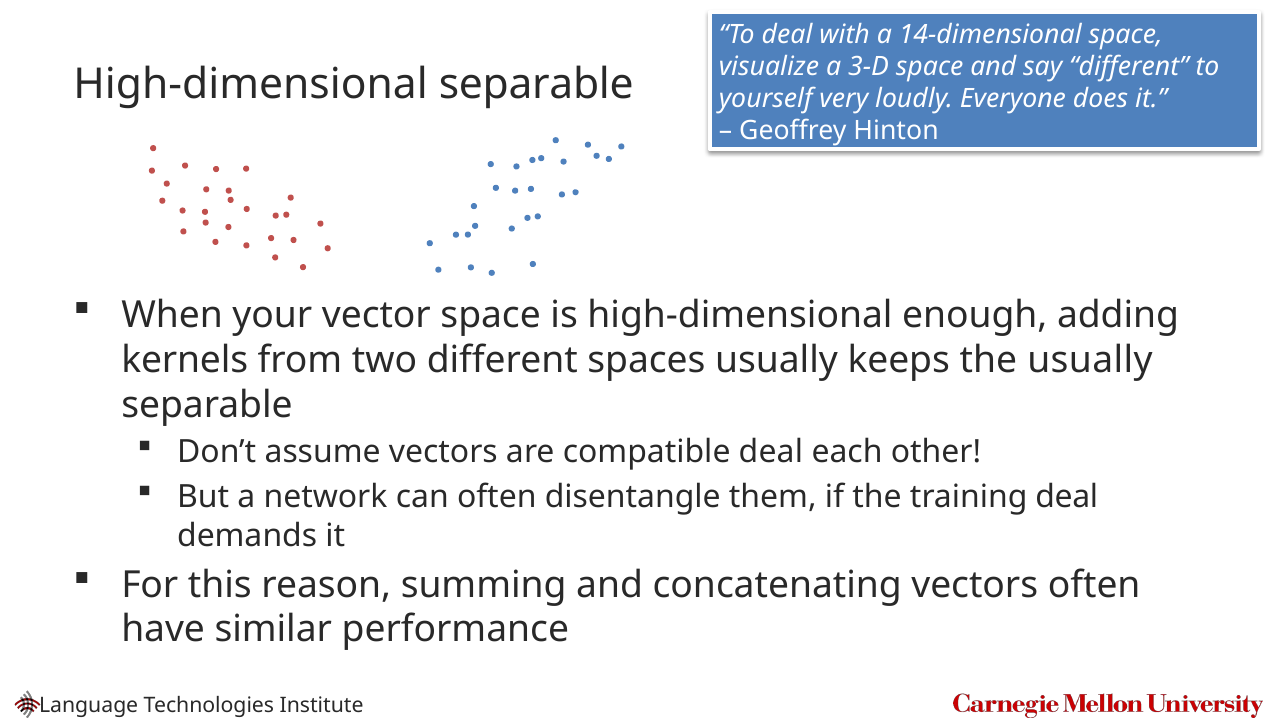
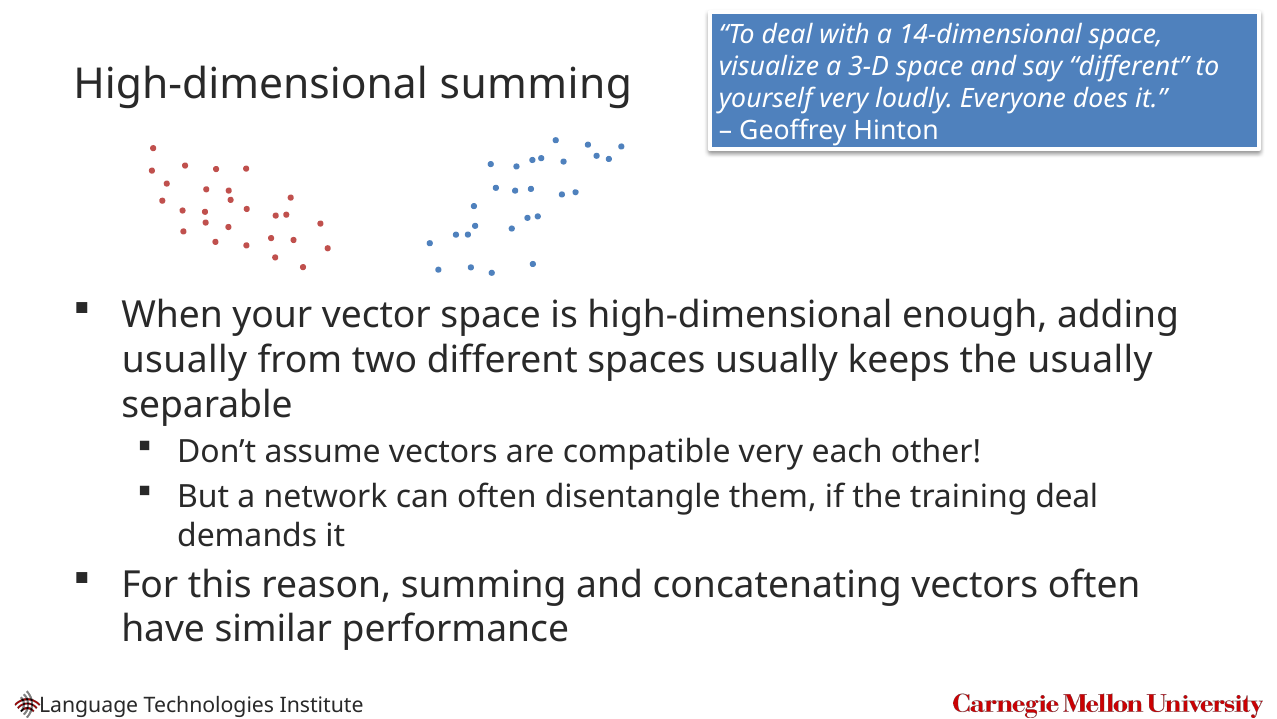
High-dimensional separable: separable -> summing (536, 84)
kernels: kernels -> usually (184, 360)
compatible deal: deal -> very (771, 452)
